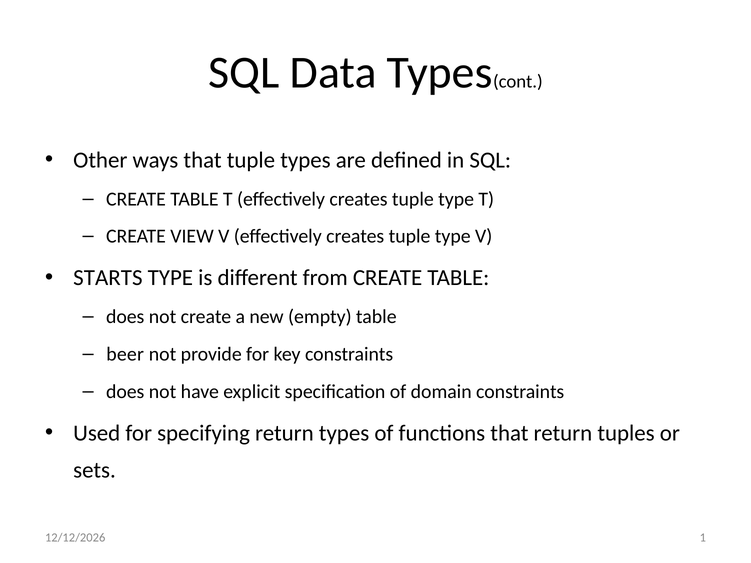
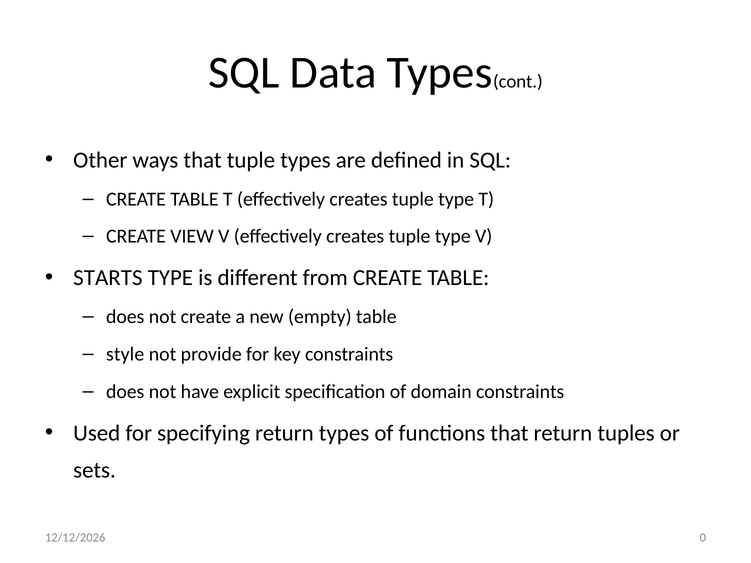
beer: beer -> style (125, 354)
1: 1 -> 0 (703, 538)
